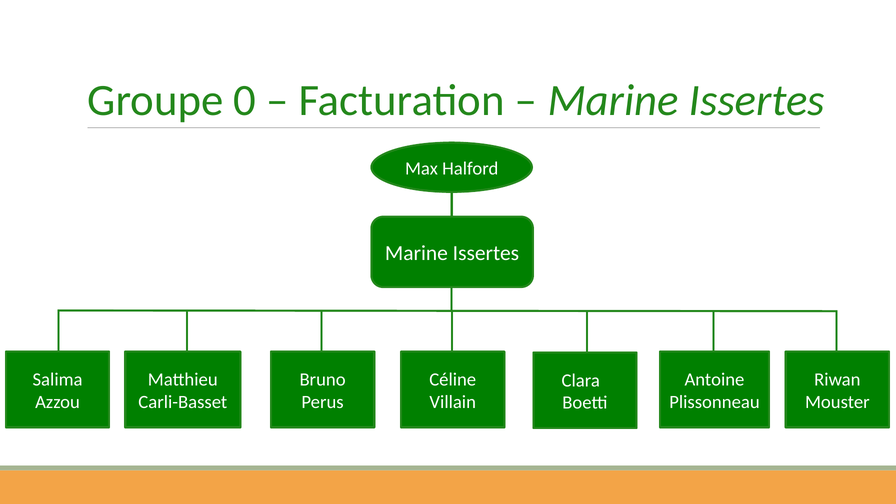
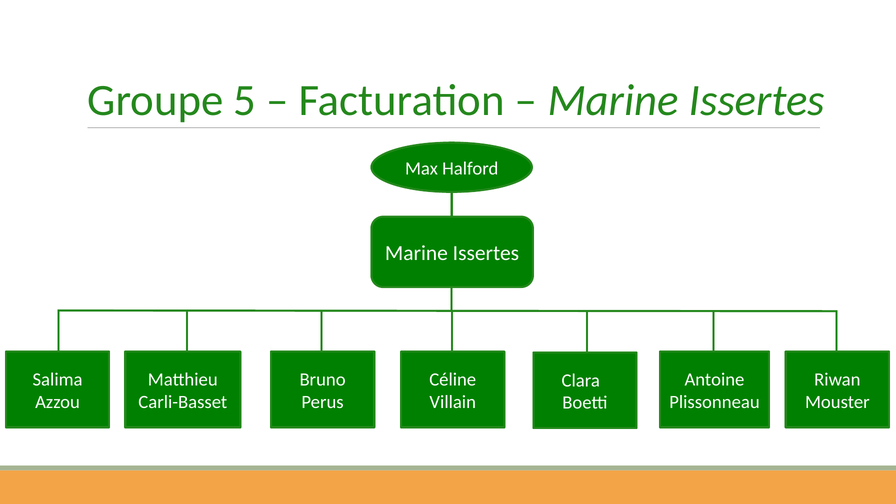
0: 0 -> 5 (245, 100)
